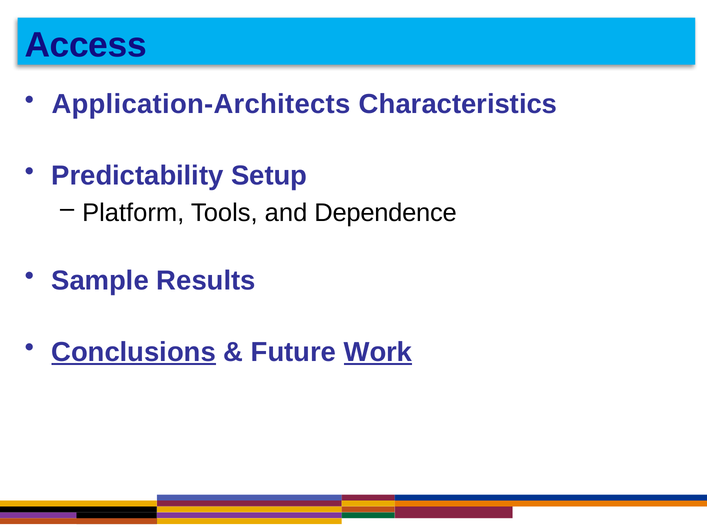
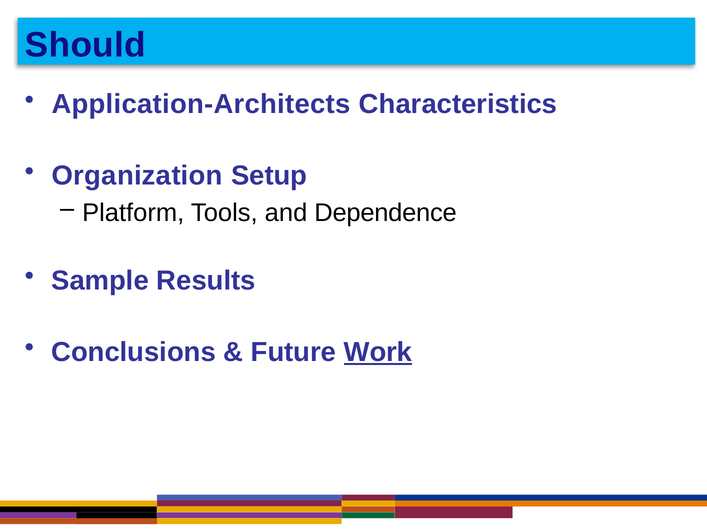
Access: Access -> Should (85, 45)
Predictability: Predictability -> Organization (137, 176)
Conclusions underline: present -> none (134, 352)
